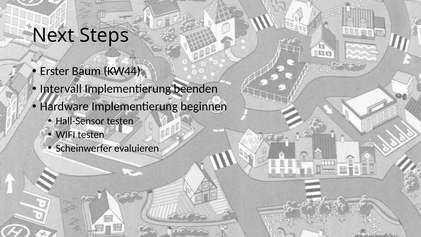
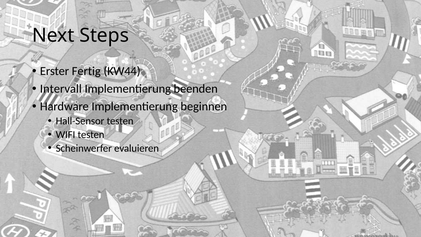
Baum: Baum -> Fertig (86, 71)
